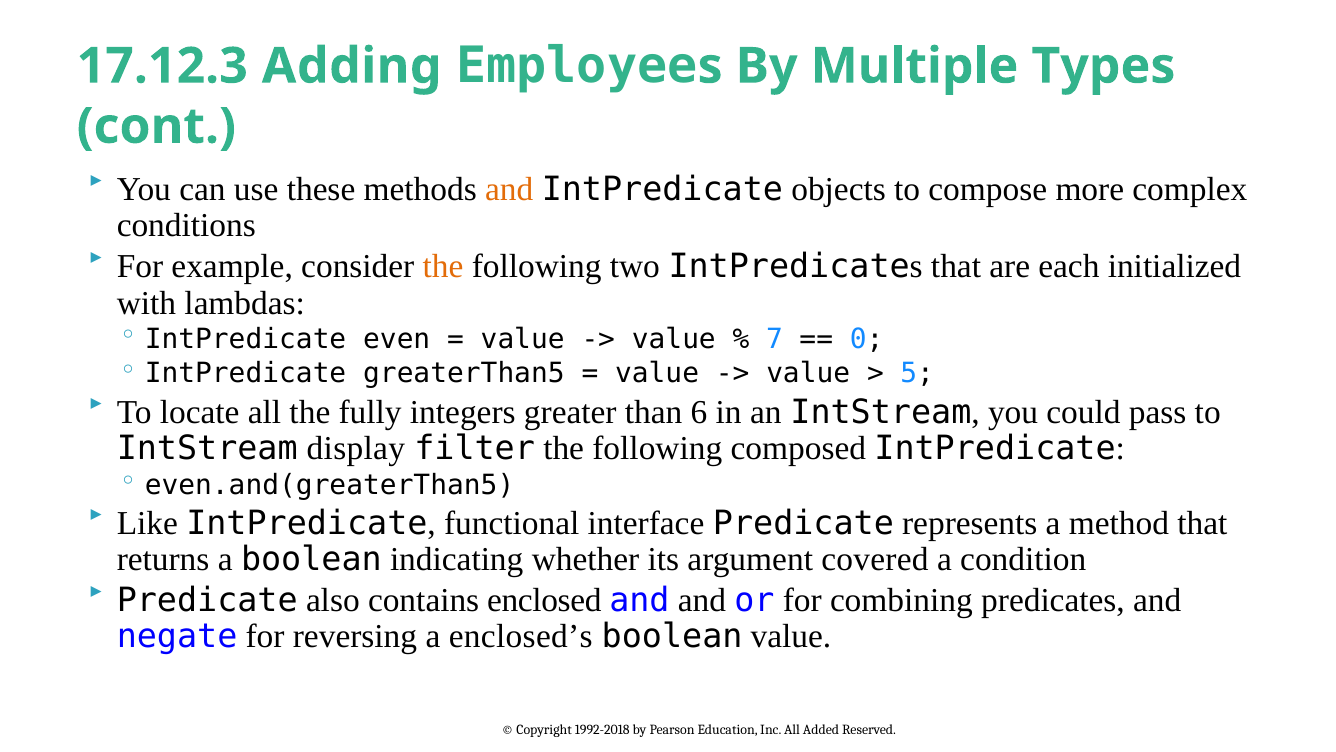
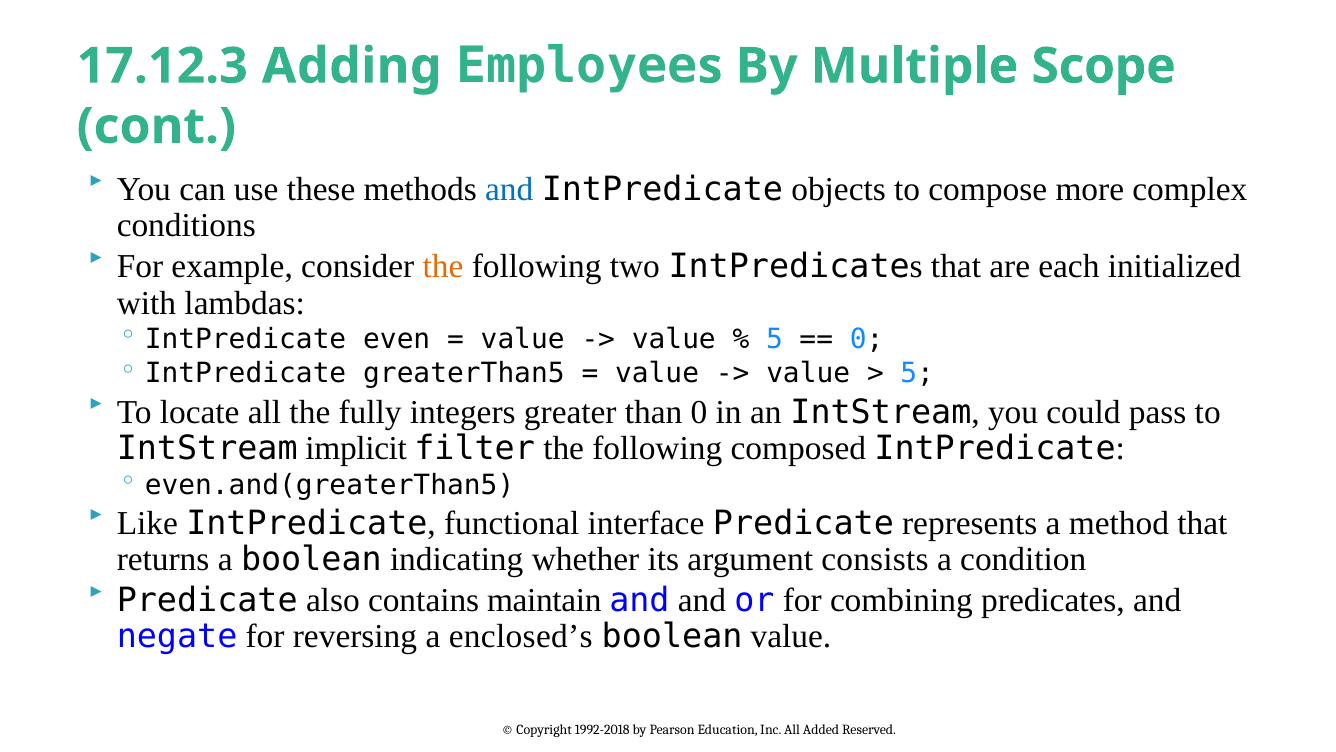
Types: Types -> Scope (1104, 66)
and colour: orange -> blue (509, 190)
7: 7 -> 5 (774, 339)
than 6: 6 -> 0 (699, 412)
display: display -> implicit (356, 448)
covered: covered -> consists (875, 559)
enclosed: enclosed -> maintain (544, 600)
